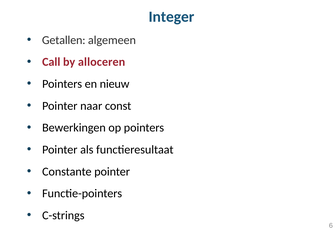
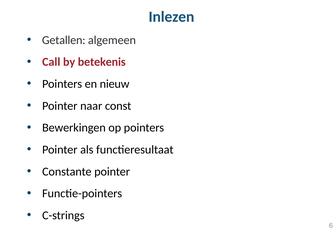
Integer: Integer -> Inlezen (172, 17)
alloceren: alloceren -> betekenis (102, 62)
